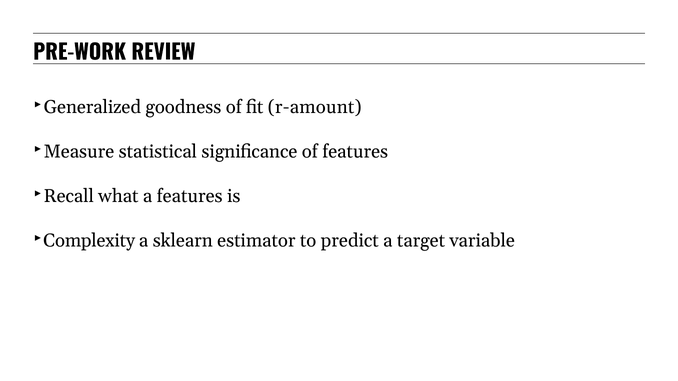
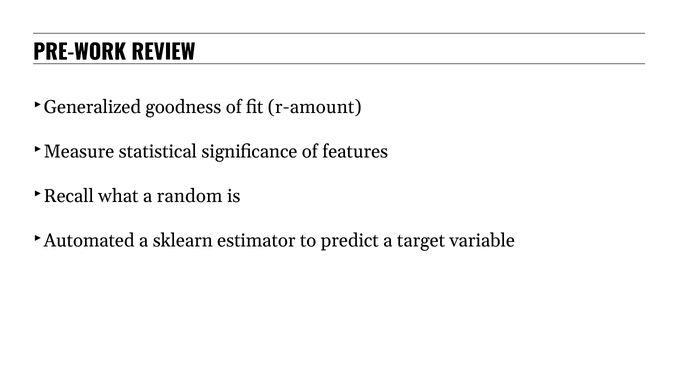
a features: features -> random (190, 196)
Complexity: Complexity -> Automated (89, 240)
